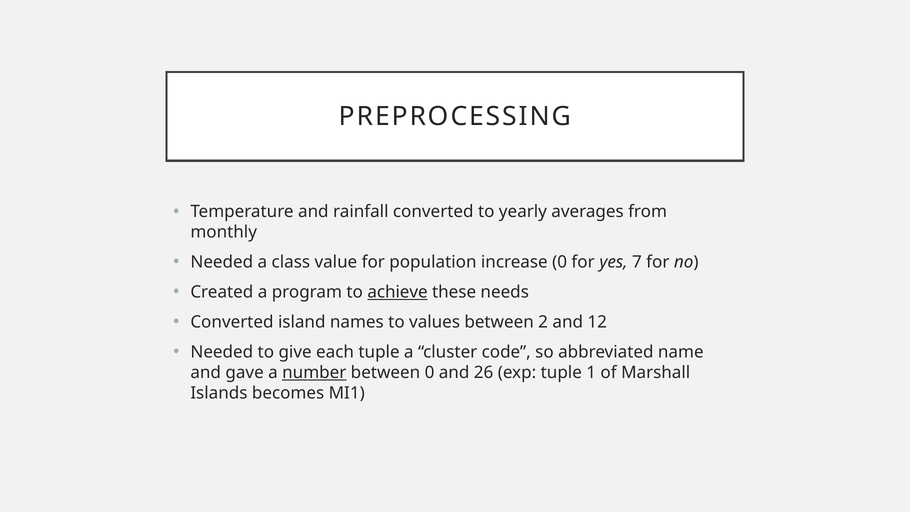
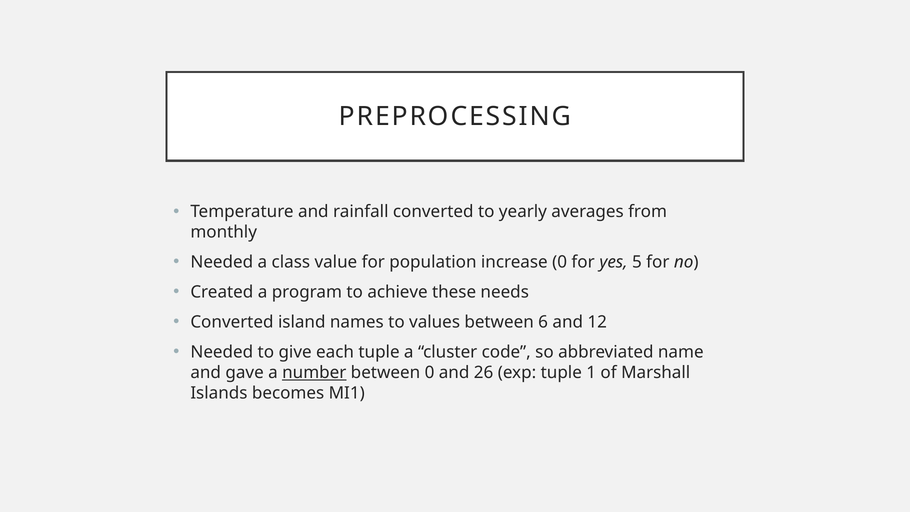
7: 7 -> 5 (637, 262)
achieve underline: present -> none (398, 292)
2: 2 -> 6 (543, 322)
